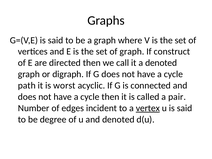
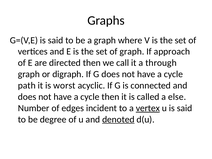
construct: construct -> approach (172, 52)
a denoted: denoted -> through (161, 63)
pair: pair -> else (177, 97)
denoted underline: none -> present (118, 119)
